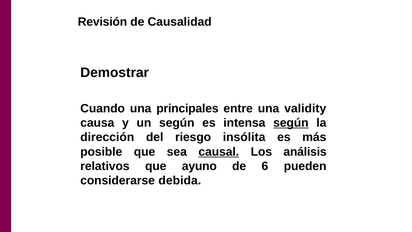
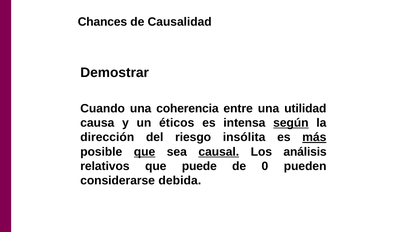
Revisión: Revisión -> Chances (102, 22)
principales: principales -> coherencia (187, 108)
validity: validity -> utilidad (305, 108)
un según: según -> éticos (177, 123)
más underline: none -> present (314, 137)
que underline: none -> present (145, 152)
ayuno: ayuno -> puede (199, 166)
6: 6 -> 0 (265, 166)
